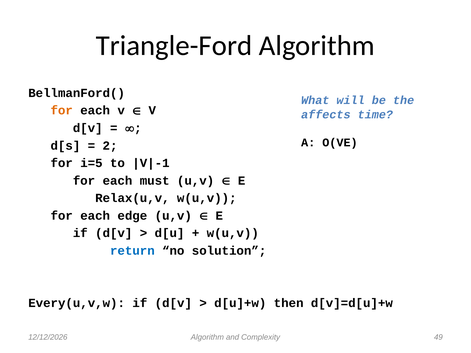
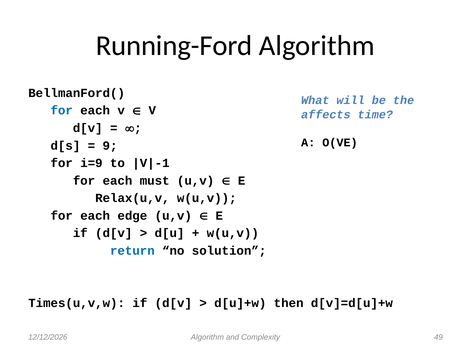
Triangle-Ford: Triangle-Ford -> Running-Ford (174, 46)
for colour: orange -> blue (62, 111)
2: 2 -> 9 (110, 146)
i=5: i=5 -> i=9 (91, 163)
Every(u,v,w: Every(u,v,w -> Times(u,v,w (77, 303)
